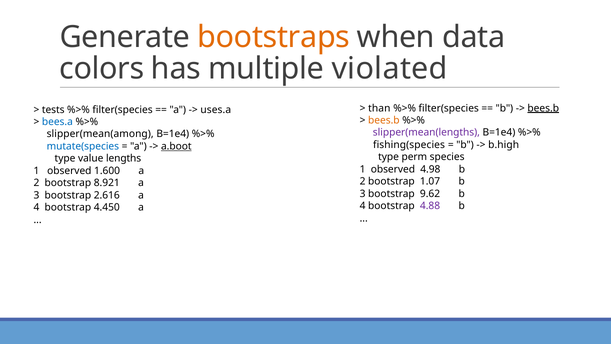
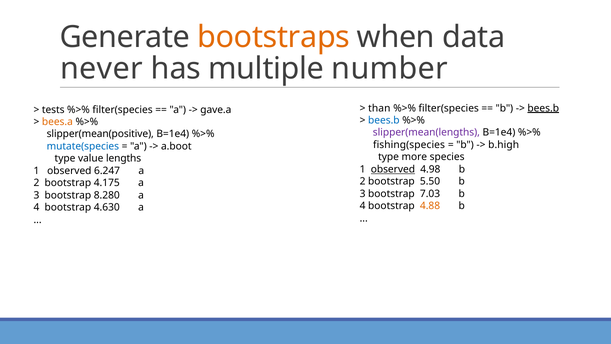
colors: colors -> never (101, 68)
violated: violated -> number (390, 68)
uses.a: uses.a -> gave.a (216, 110)
bees.b colour: orange -> blue (384, 120)
bees.a colour: blue -> orange (57, 122)
slipper(mean(among: slipper(mean(among -> slipper(mean(positive (100, 134)
a.boot underline: present -> none (176, 146)
perm: perm -> more (414, 157)
observed underline: none -> present (393, 169)
1.600: 1.600 -> 6.247 (107, 171)
1.07: 1.07 -> 5.50 (430, 181)
8.921: 8.921 -> 4.175 (107, 183)
9.62: 9.62 -> 7.03 (430, 194)
2.616: 2.616 -> 8.280 (107, 195)
4.88 colour: purple -> orange (430, 206)
4.450: 4.450 -> 4.630 (107, 207)
